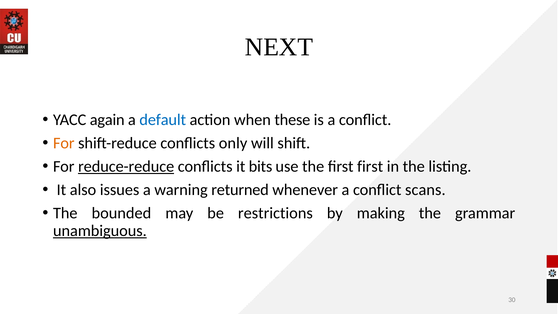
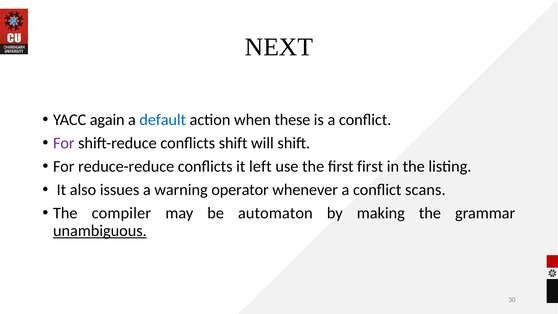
For colour: orange -> purple (64, 143)
conflicts only: only -> shift (233, 143)
reduce-reduce underline: present -> none (126, 166)
bits: bits -> left (260, 166)
returned: returned -> operator (240, 190)
bounded: bounded -> compiler (121, 213)
restrictions: restrictions -> automaton (275, 213)
